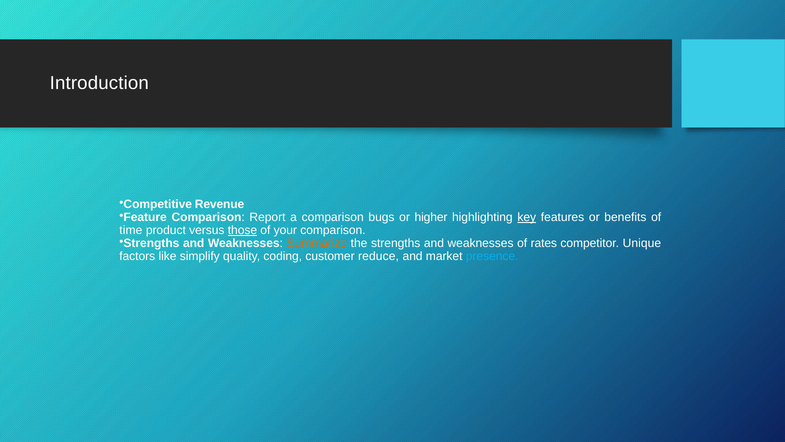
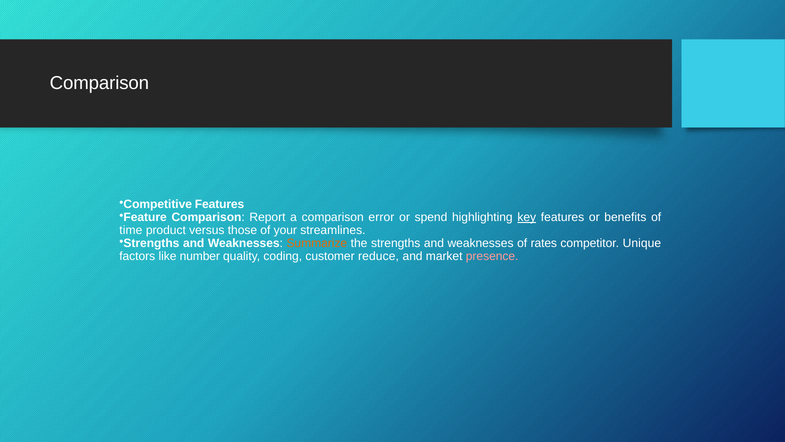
Introduction: Introduction -> Comparison (99, 83)
Competitive Revenue: Revenue -> Features (220, 204)
bugs: bugs -> error (381, 217)
higher: higher -> spend (431, 217)
those underline: present -> none (242, 230)
your comparison: comparison -> streamlines (333, 230)
simplify: simplify -> number (200, 256)
presence colour: light blue -> pink (492, 256)
